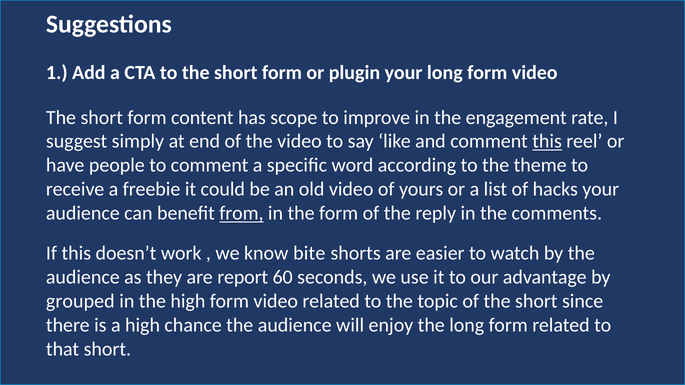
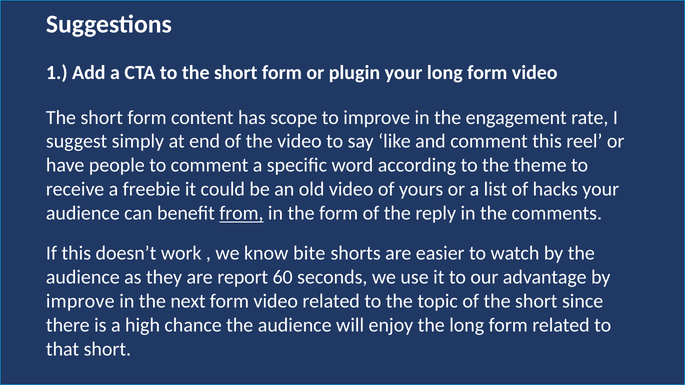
this underline: present -> none (547, 142)
grouped: grouped -> improve (80, 301)
the high: high -> next (188, 301)
